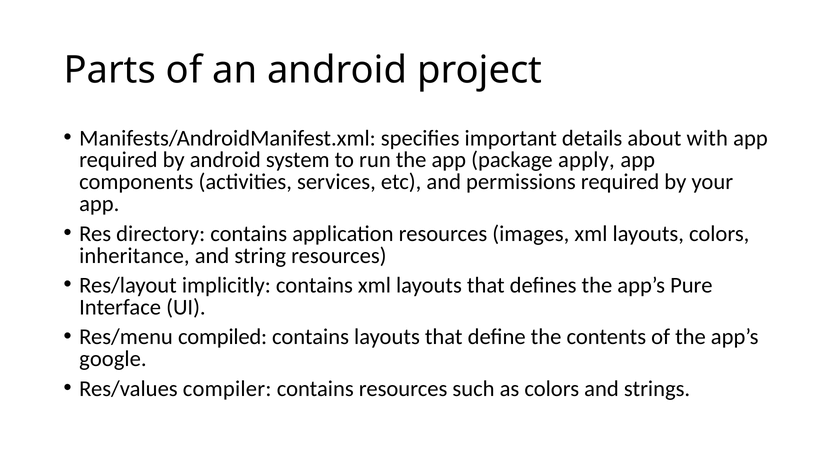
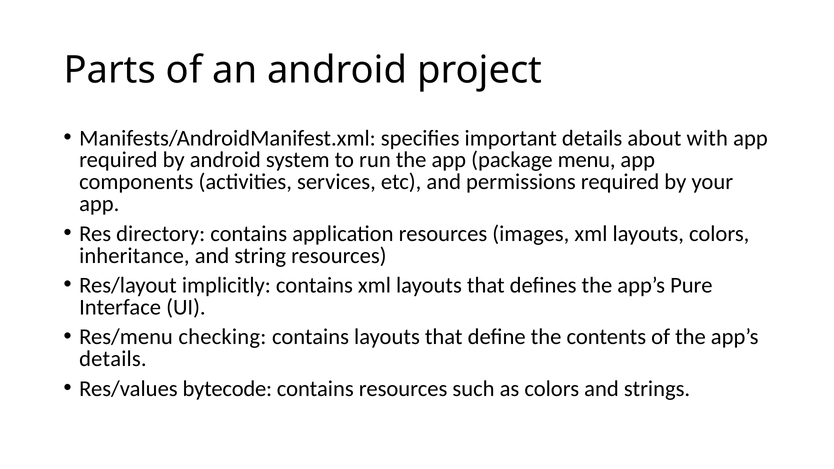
apply: apply -> menu (587, 160)
compiled: compiled -> checking (222, 337)
google: google -> details (113, 359)
compiler: compiler -> bytecode (227, 389)
